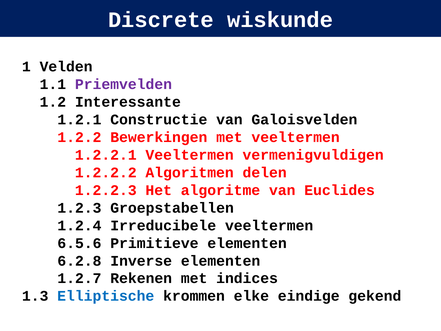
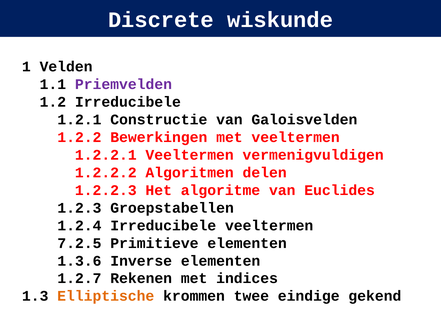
1.2 Interessante: Interessante -> Irreducibele (128, 102)
6.5.6: 6.5.6 -> 7.2.5 (79, 243)
6.2.8: 6.2.8 -> 1.3.6 (79, 261)
Elliptische colour: blue -> orange (106, 296)
elke: elke -> twee (251, 296)
